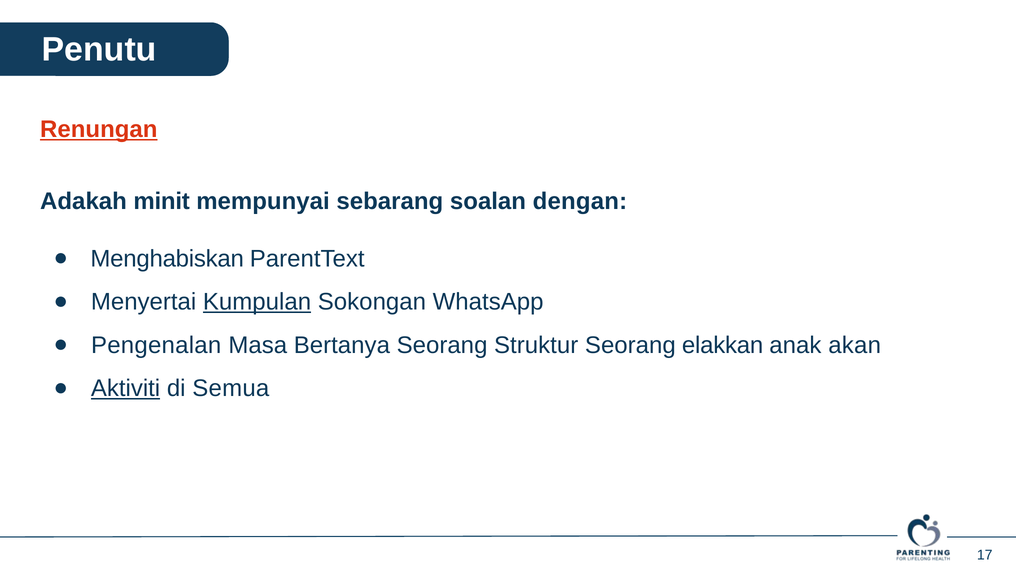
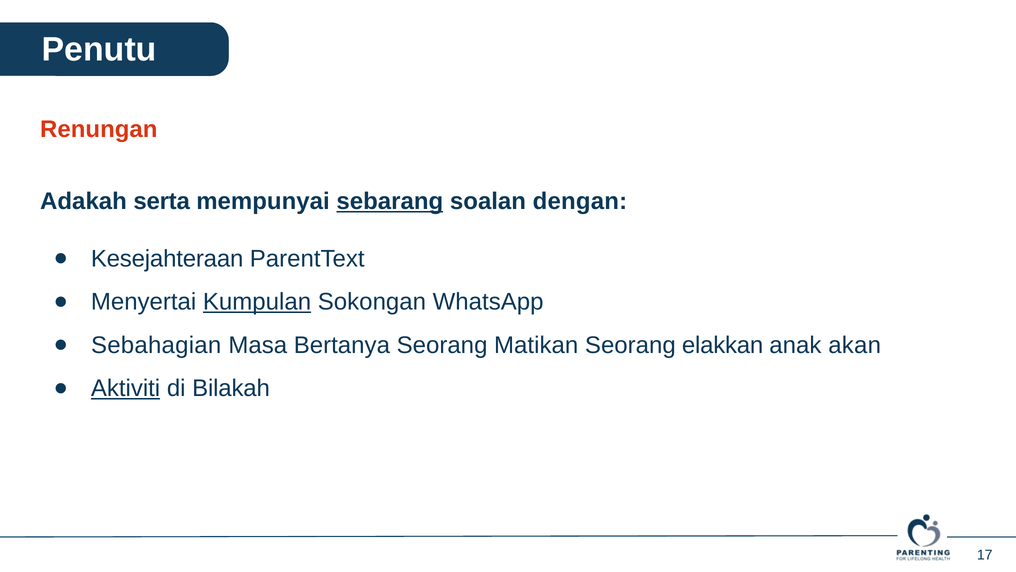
Renungan underline: present -> none (99, 129)
minit: minit -> serta (162, 201)
sebarang underline: none -> present (390, 201)
Menghabiskan: Menghabiskan -> Kesejahteraan (167, 258)
Pengenalan: Pengenalan -> Sebahagian (156, 345)
Struktur: Struktur -> Matikan (536, 345)
Semua: Semua -> Bilakah (231, 388)
